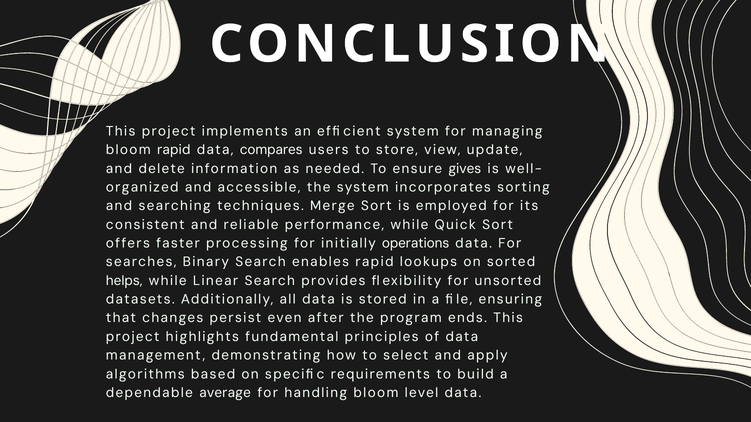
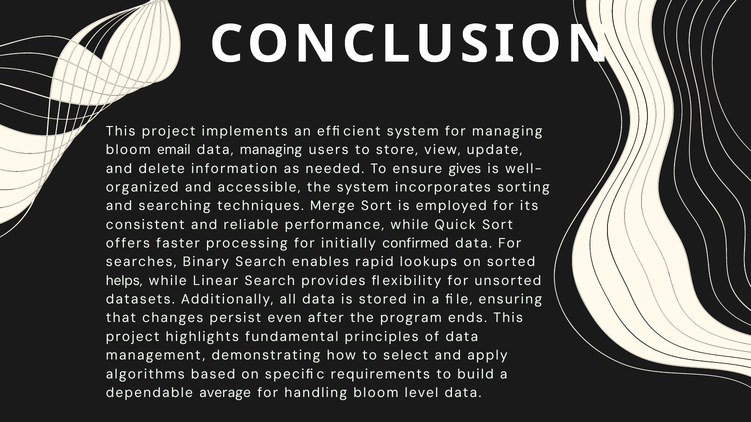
bloom rapid: rapid -> email (174, 150)
data compares: compares -> managing (271, 150)
operations: operations -> confirmed (415, 244)
